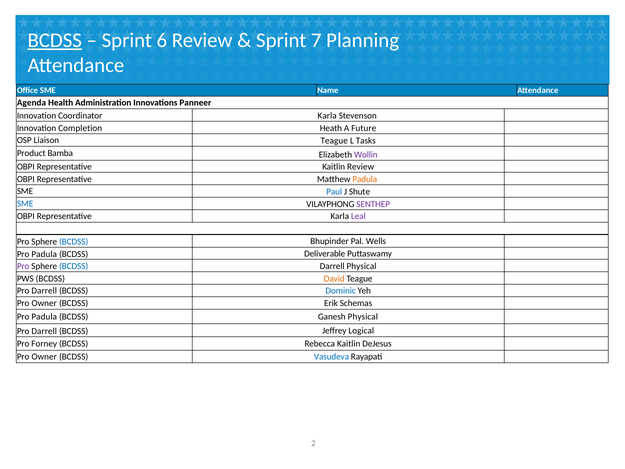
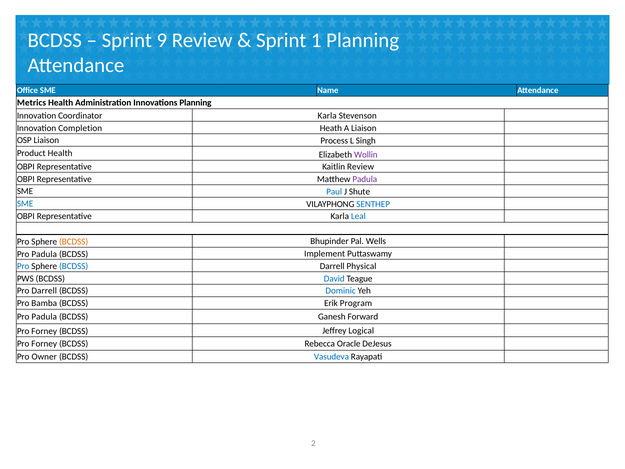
BCDSS underline: present -> none (55, 40)
6: 6 -> 9 (162, 40)
7: 7 -> 1 (316, 40)
Agenda: Agenda -> Metrics (32, 103)
Innovations Panneer: Panneer -> Planning (195, 103)
A Future: Future -> Liaison (364, 128)
Liaison Teague: Teague -> Process (334, 140)
Tasks: Tasks -> Singh (366, 140)
Product Bamba: Bamba -> Health (60, 153)
Padula colour: orange -> purple (365, 179)
SENTHEP colour: purple -> blue (373, 204)
Leal colour: purple -> blue (358, 216)
BCDSS colour: blue -> orange (74, 241)
Deliverable: Deliverable -> Implement (325, 253)
Pro colour: purple -> blue (23, 266)
David colour: orange -> blue (334, 278)
Owner: Owner -> Bamba (44, 303)
Schemas: Schemas -> Program (356, 303)
Ganesh Physical: Physical -> Forward (363, 317)
Darrell: Darrell -> Forney (44, 331)
Rebecca Kaitlin: Kaitlin -> Oracle (349, 344)
